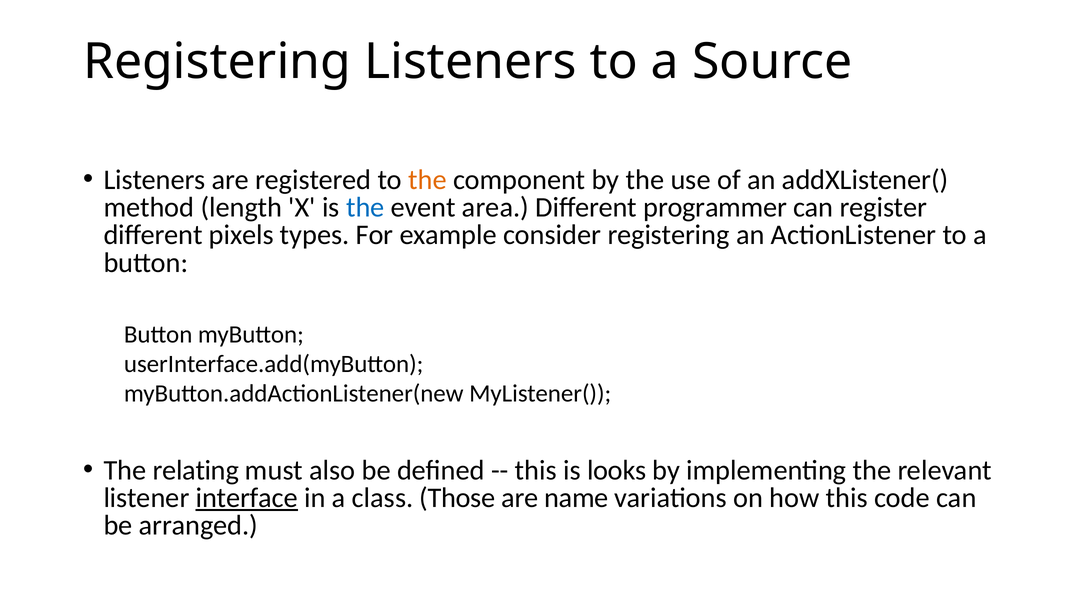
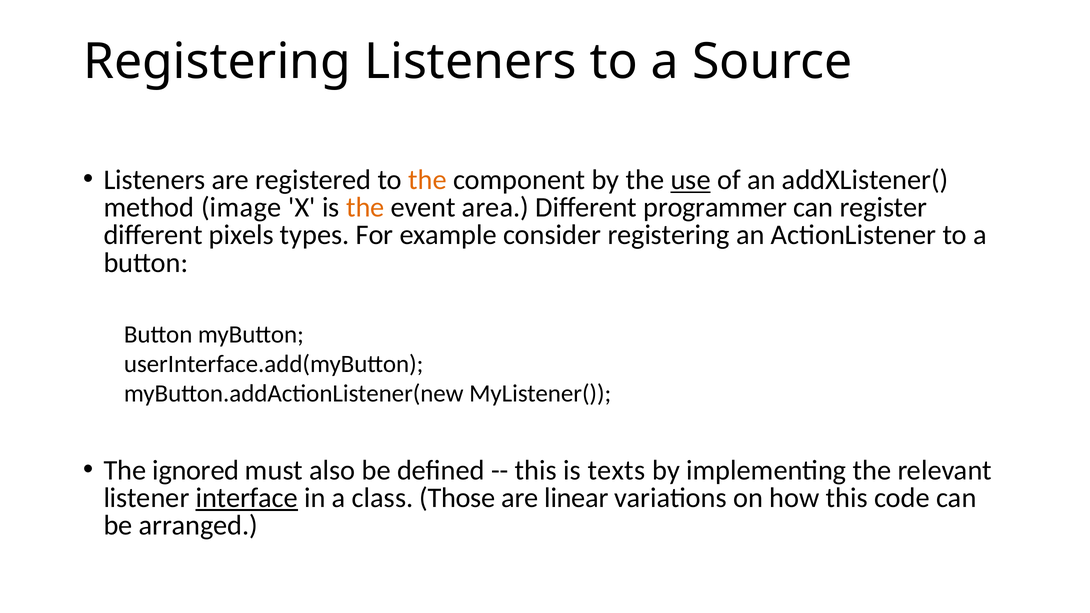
use underline: none -> present (691, 180)
length: length -> image (241, 208)
the colour: blue -> orange (365, 208)
relating: relating -> ignored (196, 470)
looks: looks -> texts (616, 470)
name: name -> linear (576, 498)
